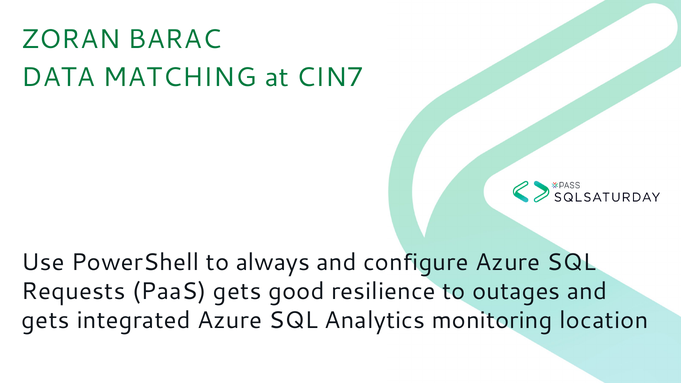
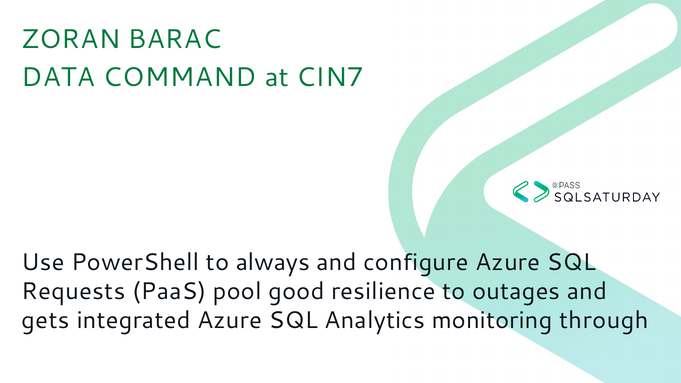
MATCHING: MATCHING -> COMMAND (180, 77)
PaaS gets: gets -> pool (237, 291)
location: location -> through (604, 320)
